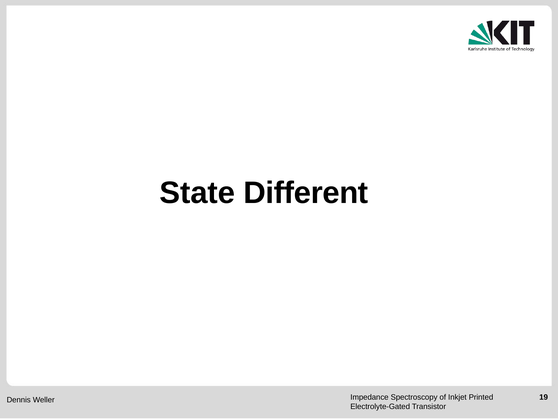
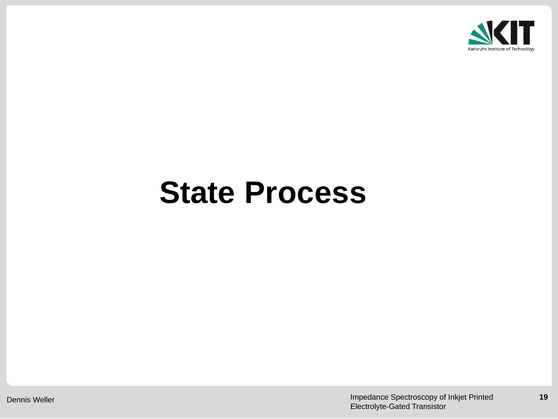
Different: Different -> Process (306, 193)
